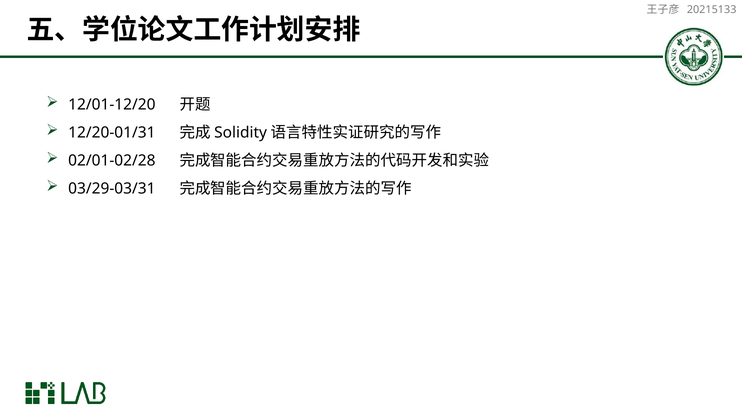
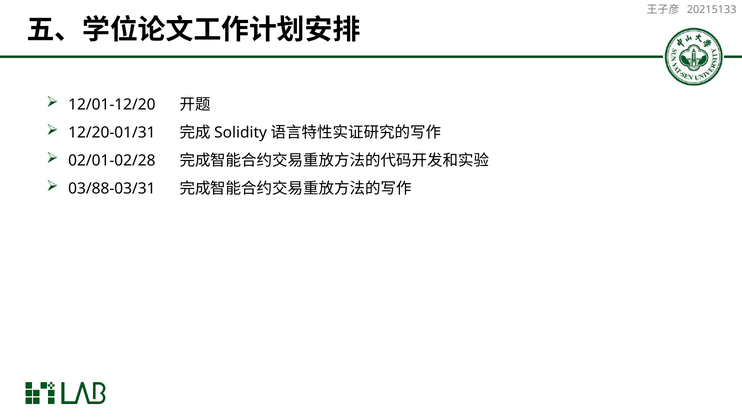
03/29-03/31: 03/29-03/31 -> 03/88-03/31 (112, 188)
